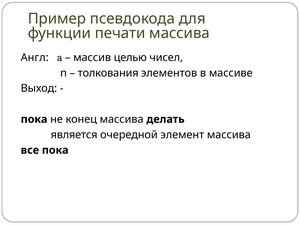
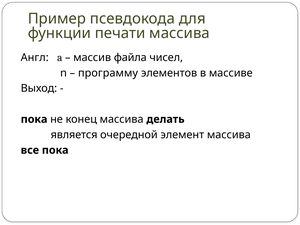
целью: целью -> файла (130, 57)
толкования: толкования -> программу (108, 73)
